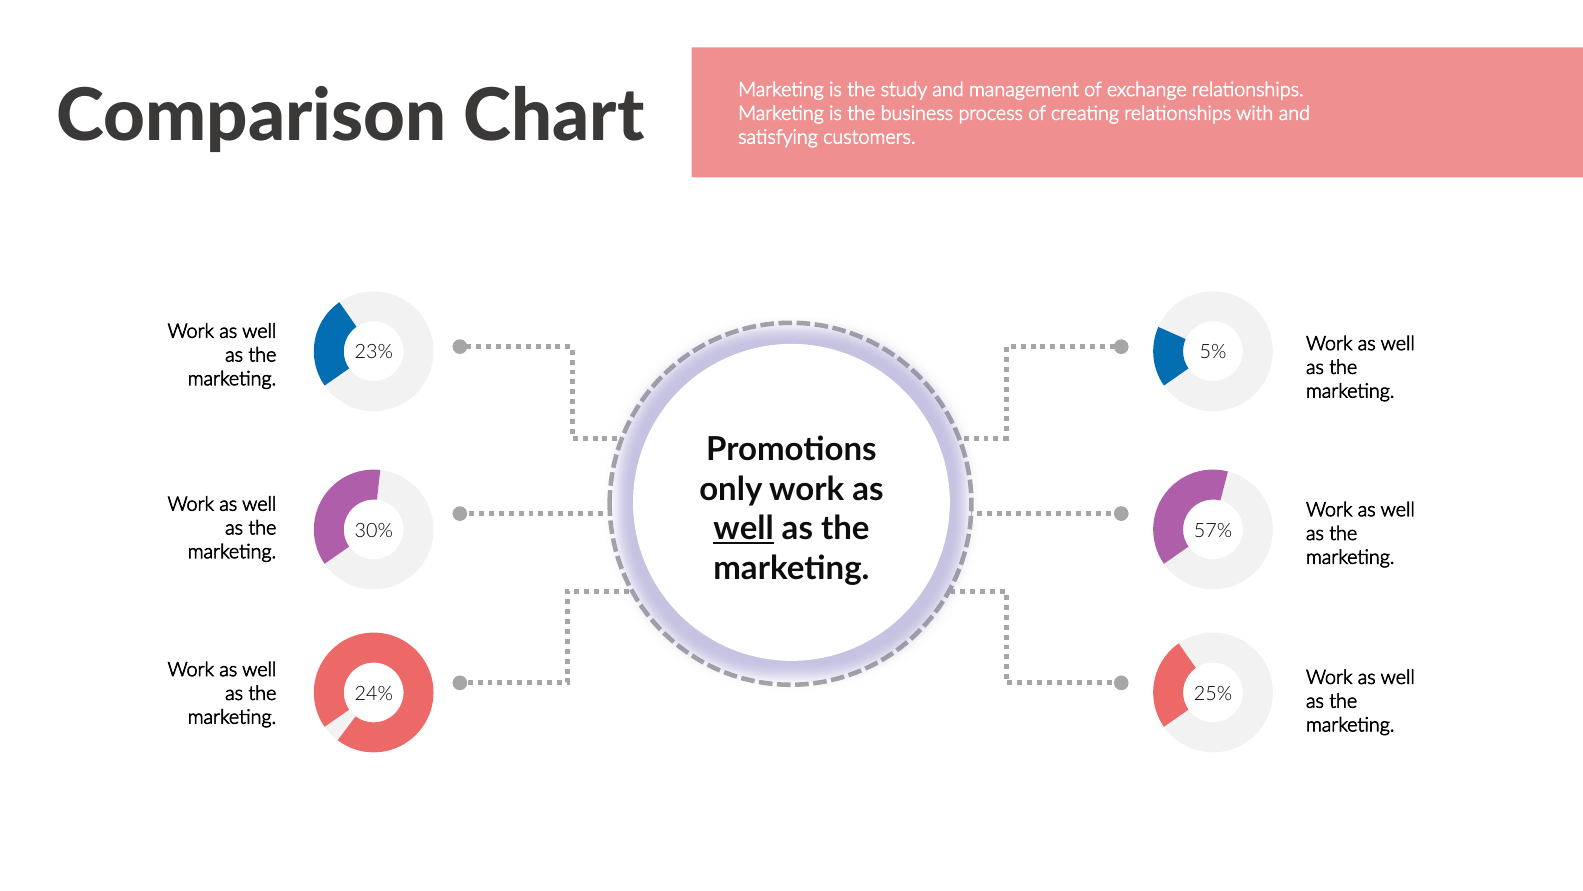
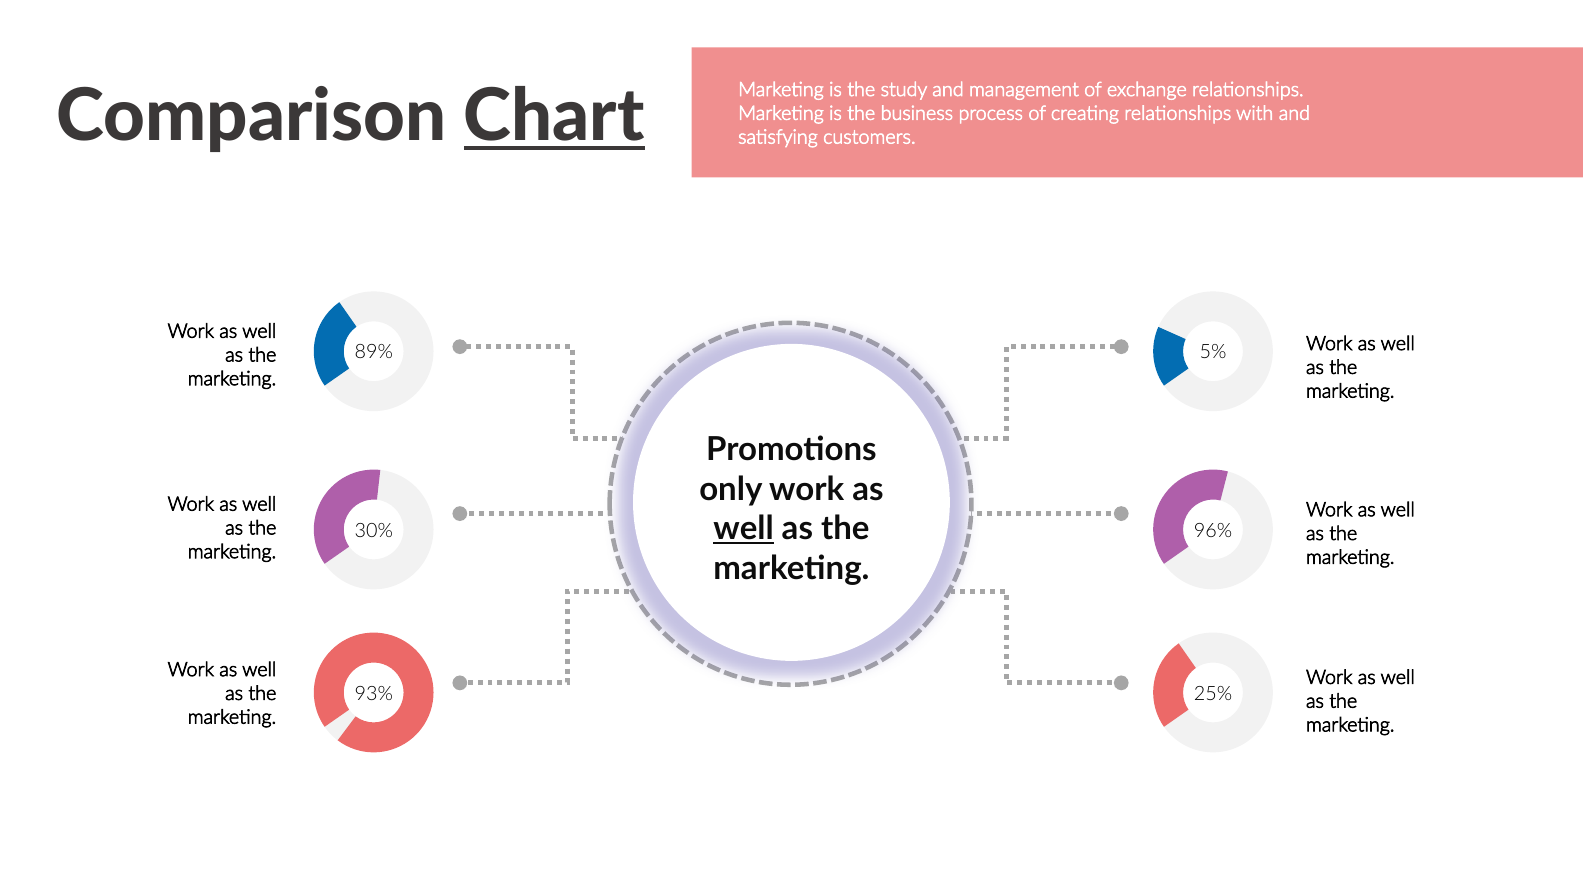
Chart underline: none -> present (554, 117)
23%: 23% -> 89% (374, 352)
57%: 57% -> 96% (1213, 530)
24%: 24% -> 93% (374, 693)
